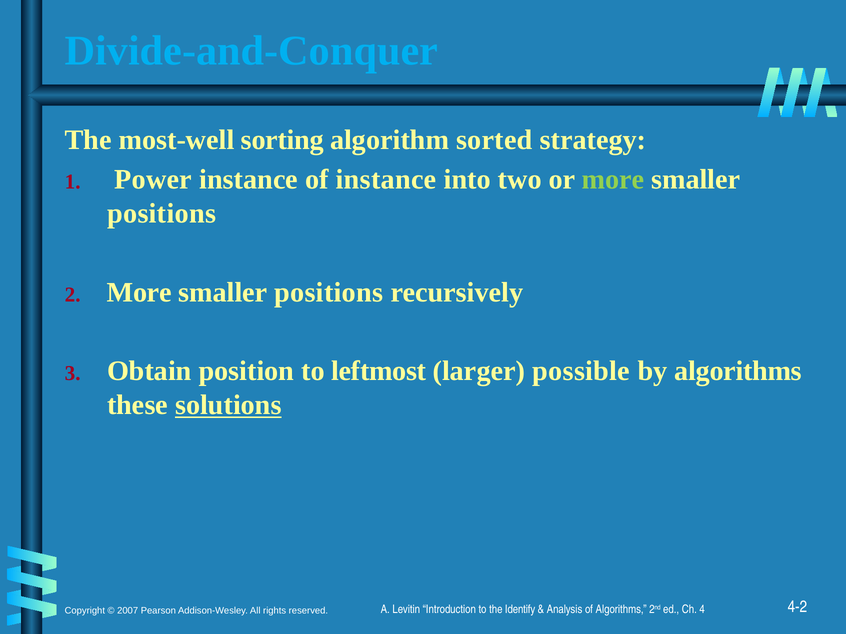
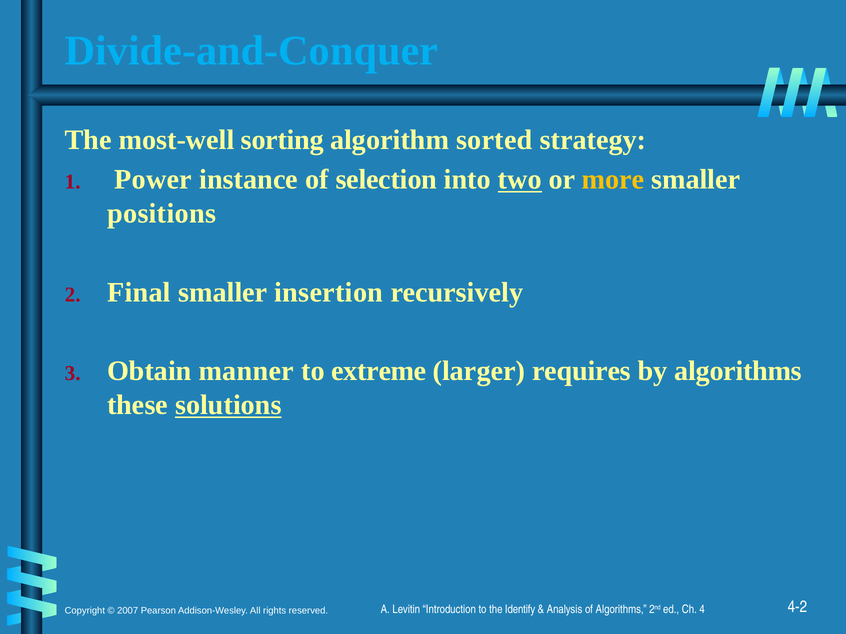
of instance: instance -> selection (386, 180)
two underline: none -> present (520, 180)
more colour: light green -> yellow (613, 180)
More: More -> Final (139, 293)
positions: positions -> insertion (329, 293)
position: position -> manner (246, 371)
leftmost: leftmost -> extreme (379, 371)
possible: possible -> requires (581, 371)
